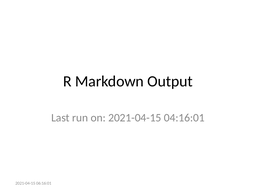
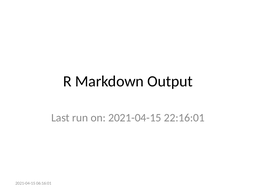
04:16:01: 04:16:01 -> 22:16:01 (184, 118)
